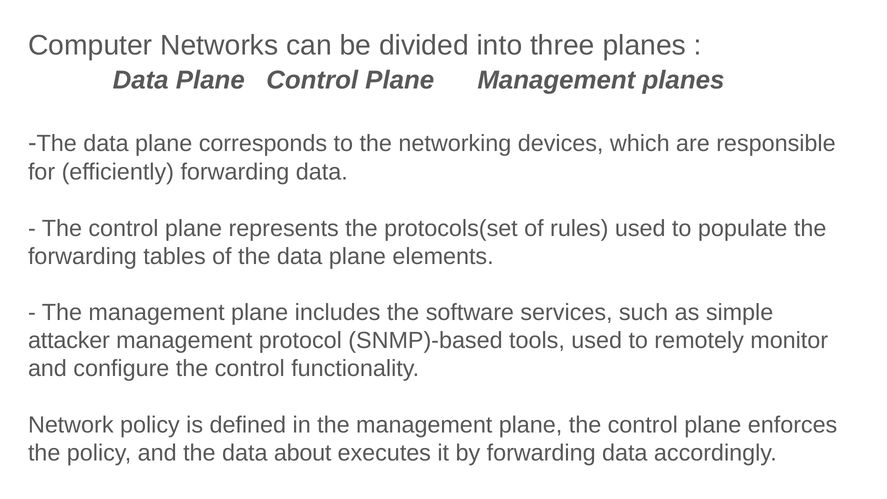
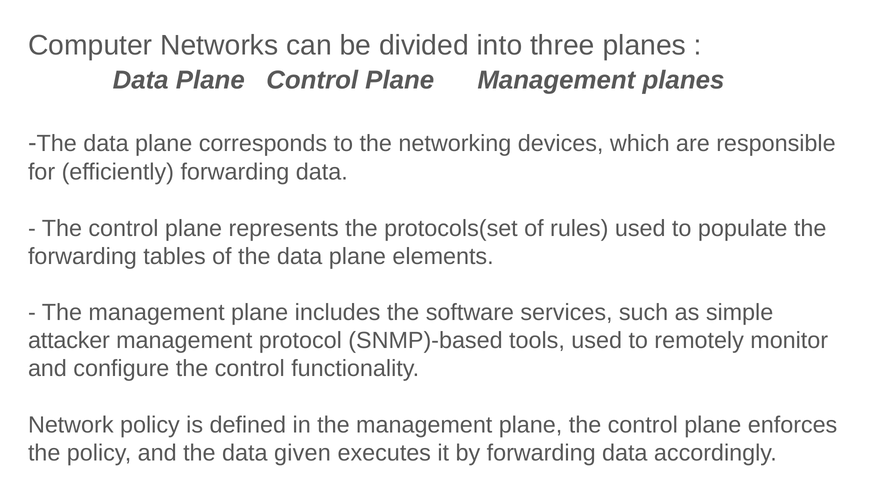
about: about -> given (302, 453)
